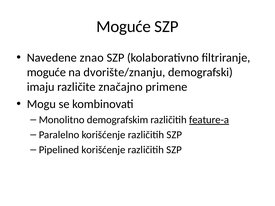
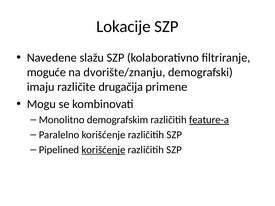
Moguće: Moguće -> Lokacije (123, 27)
znao: znao -> slažu (92, 58)
značajno: značajno -> drugačija (121, 87)
korišćenje underline: none -> present (103, 150)
